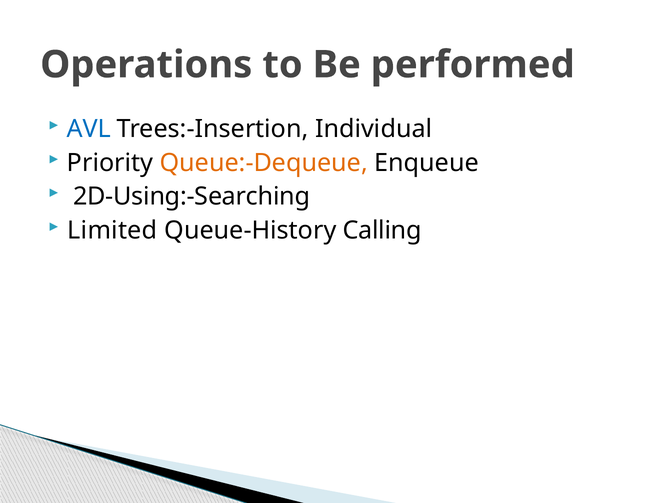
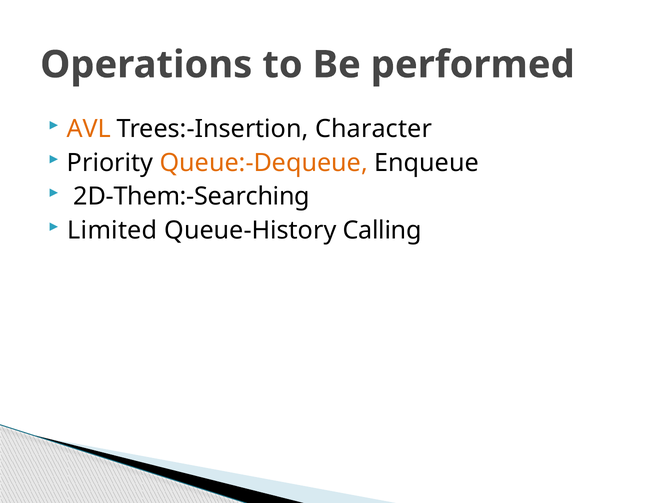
AVL colour: blue -> orange (89, 129)
Individual: Individual -> Character (374, 129)
2D-Using:-Searching: 2D-Using:-Searching -> 2D-Them:-Searching (192, 197)
